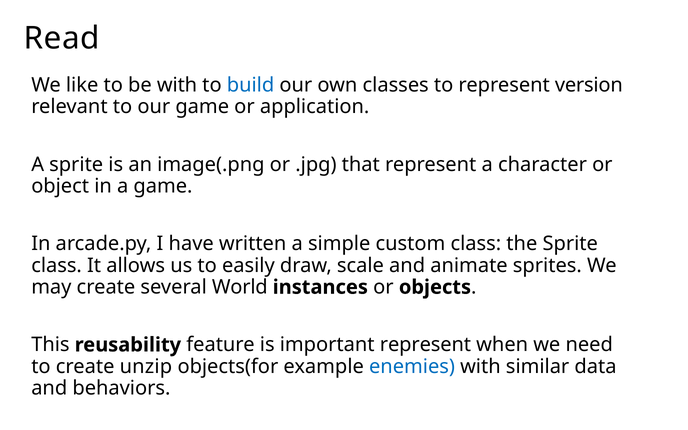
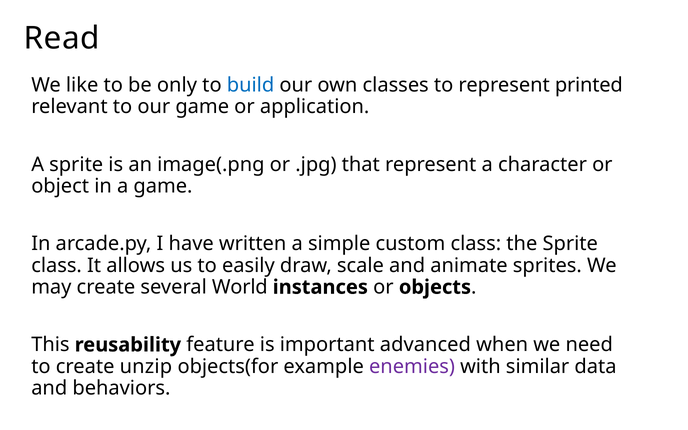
be with: with -> only (177, 85)
version: version -> printed (589, 85)
important represent: represent -> advanced (425, 345)
enemies colour: blue -> purple (412, 367)
